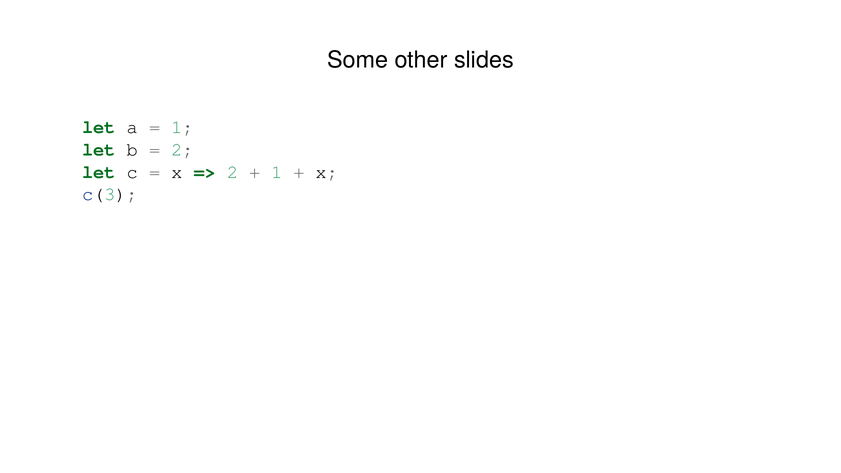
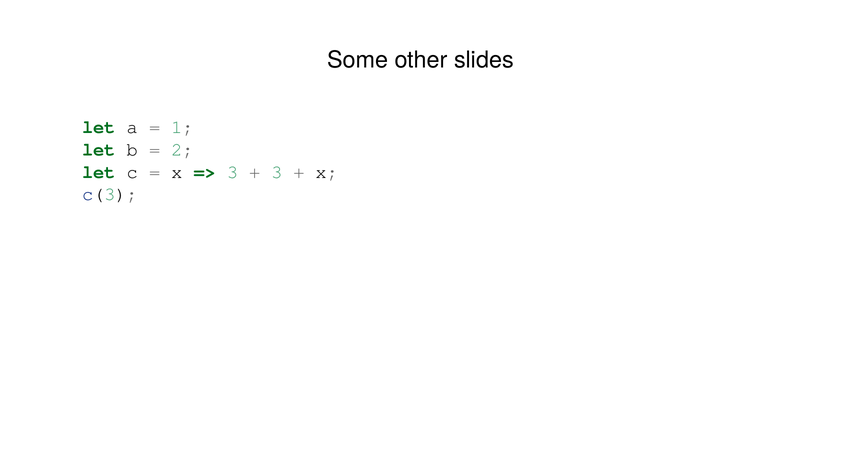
2: 2 -> 3 (233, 172)
1: 1 -> 3 (277, 172)
